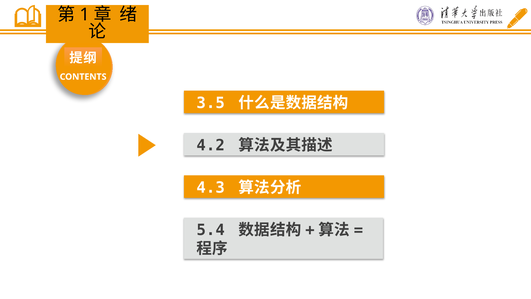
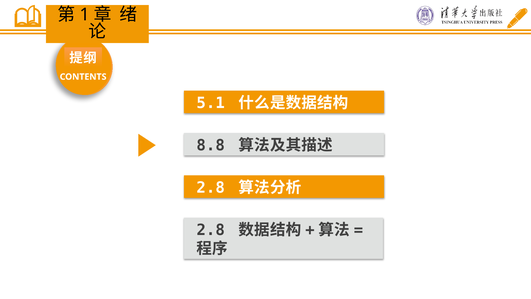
3.5: 3.5 -> 5.1 (211, 103)
4.2: 4.2 -> 8.8 (211, 145)
4.3: 4.3 -> 2.8 (211, 188)
5.4: 5.4 -> 2.8 (211, 230)
